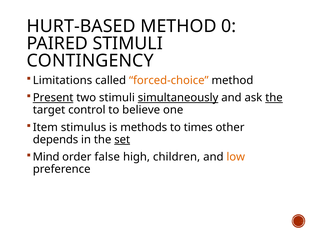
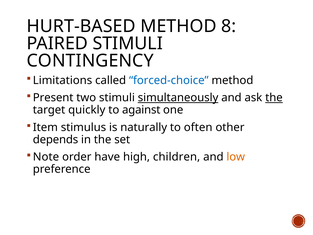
0: 0 -> 8 (229, 26)
forced-choice colour: orange -> blue (169, 80)
Present underline: present -> none (53, 98)
control: control -> quickly (87, 110)
believe: believe -> against (141, 110)
methods: methods -> naturally (144, 127)
times: times -> often (198, 127)
set underline: present -> none (122, 139)
Mind: Mind -> Note (46, 157)
false: false -> have (107, 157)
